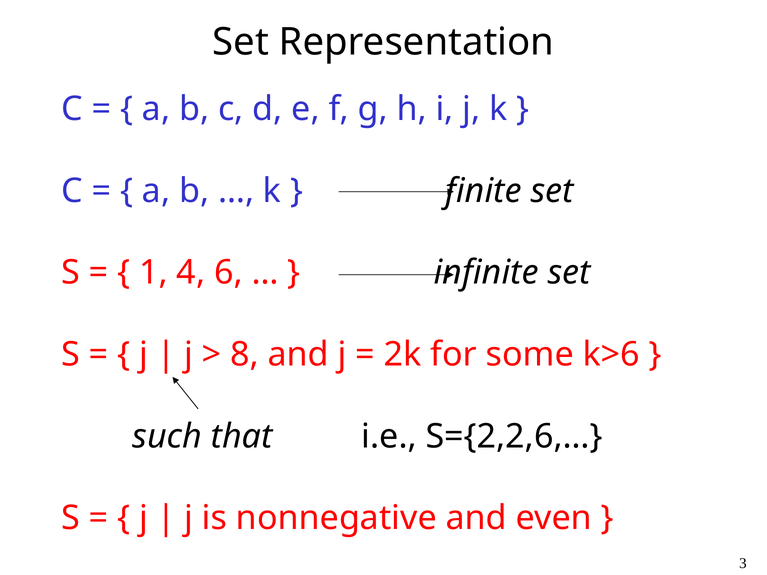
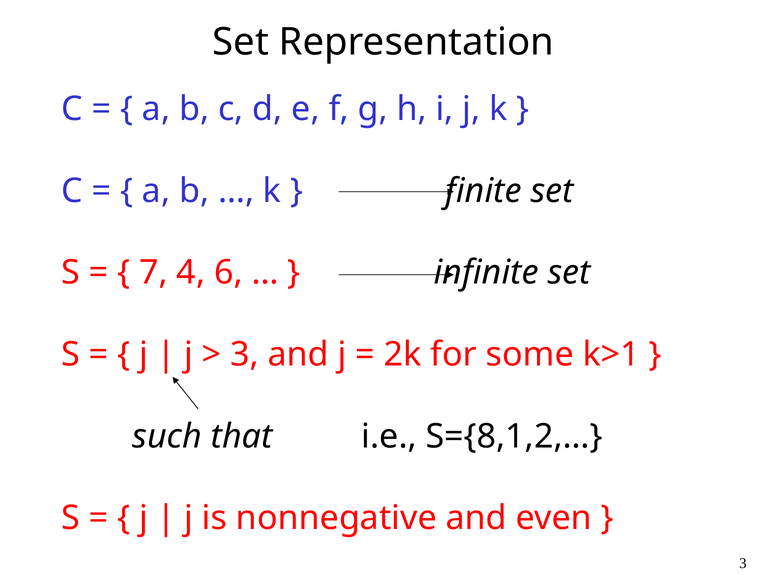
1: 1 -> 7 (153, 273)
8: 8 -> 3 (245, 355)
k>6: k>6 -> k>1 (611, 355)
S={2,2,6,…: S={2,2,6,… -> S={8,1,2,… (514, 437)
